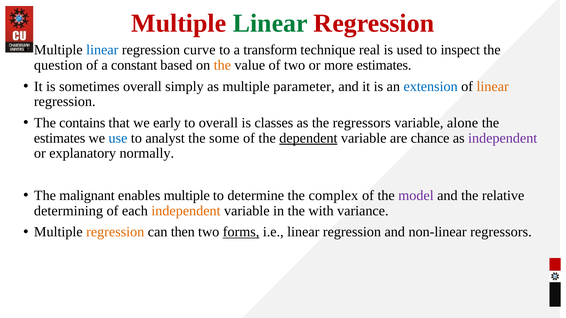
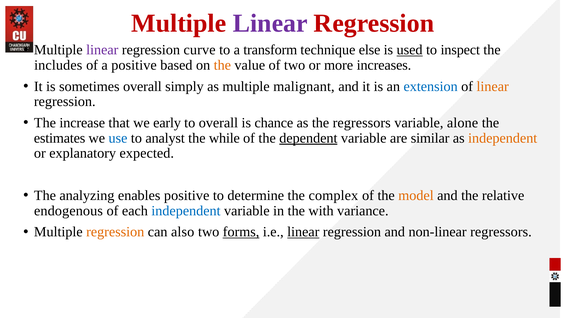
Linear colour: green -> purple (270, 23)
linear colour: blue -> purple (102, 50)
real: real -> else (370, 50)
used underline: none -> present (410, 50)
question: question -> includes (58, 65)
a constant: constant -> positive (134, 65)
more estimates: estimates -> increases (384, 65)
parameter: parameter -> malignant (304, 86)
contains: contains -> increase (82, 123)
classes: classes -> chance (274, 123)
some: some -> while (224, 138)
chance: chance -> similar (430, 138)
independent colour: purple -> orange (503, 138)
normally: normally -> expected (147, 153)
malignant: malignant -> analyzing (87, 196)
enables multiple: multiple -> positive (187, 196)
model colour: purple -> orange (416, 196)
determining: determining -> endogenous (68, 211)
independent colour: orange -> blue (186, 211)
then: then -> also (183, 232)
linear underline: none -> present (303, 232)
